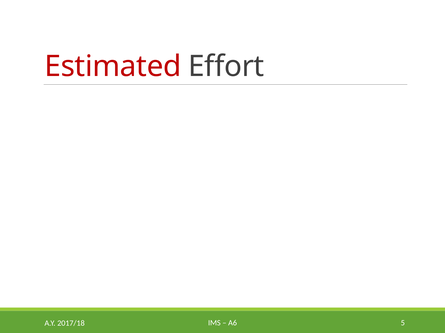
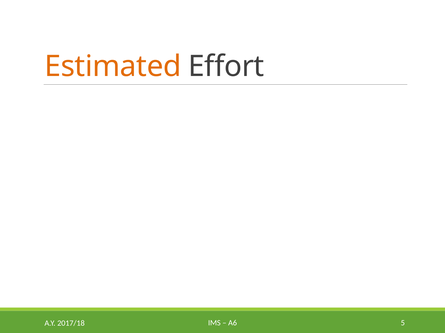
Estimated colour: red -> orange (113, 66)
